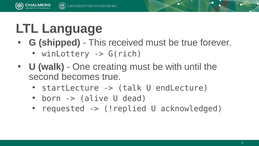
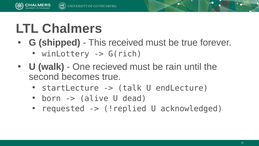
Language: Language -> Chalmers (72, 29)
creating: creating -> recieved (110, 67)
with: with -> rain (174, 67)
